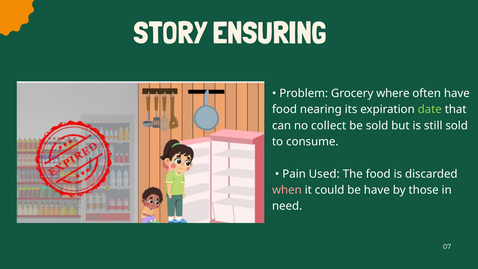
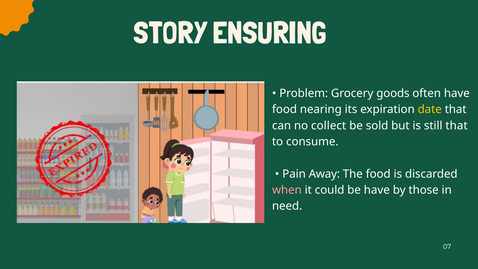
where: where -> goods (393, 93)
date colour: light green -> yellow (430, 109)
still sold: sold -> that (457, 126)
Used: Used -> Away (324, 174)
